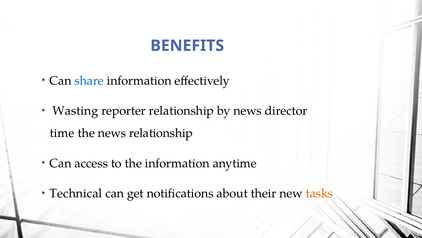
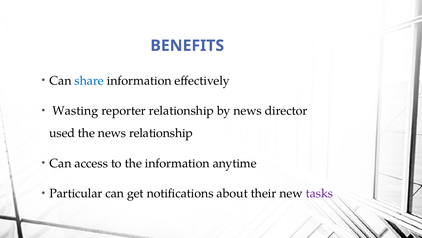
time: time -> used (62, 133)
Technical: Technical -> Particular (76, 193)
tasks colour: orange -> purple (319, 193)
